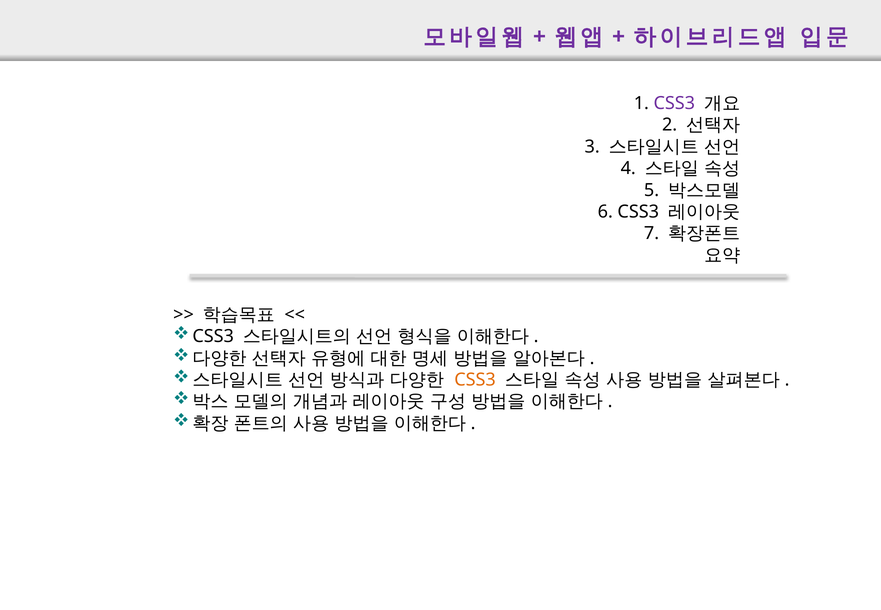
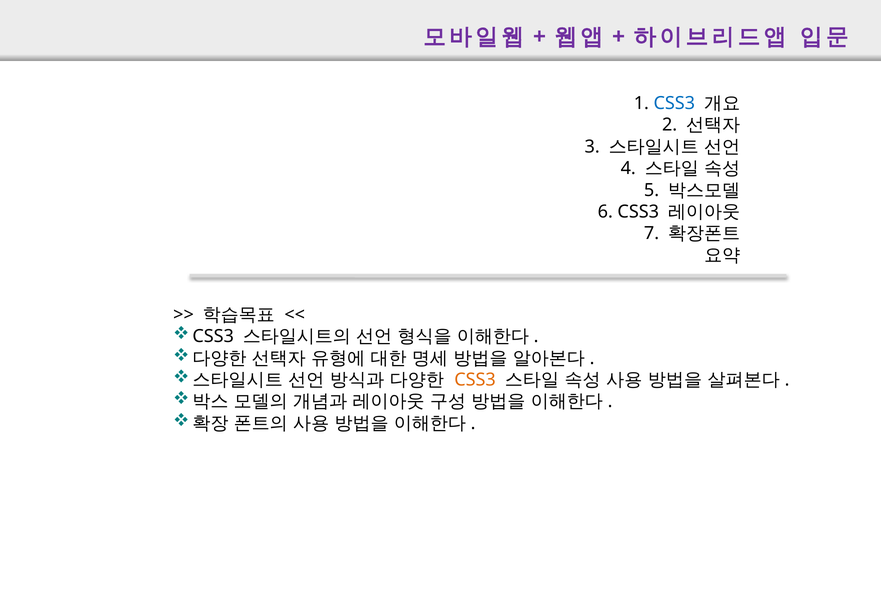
CSS3 colour: purple -> blue (674, 103)
